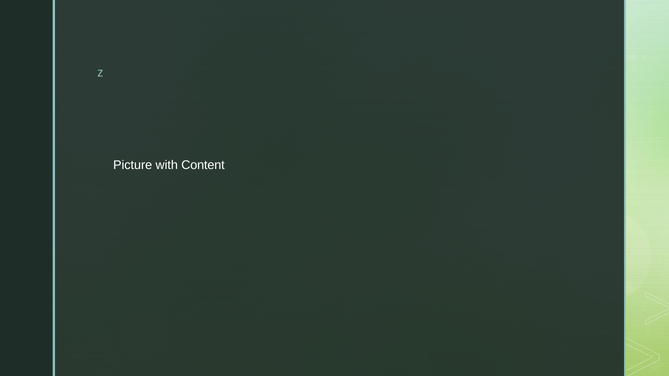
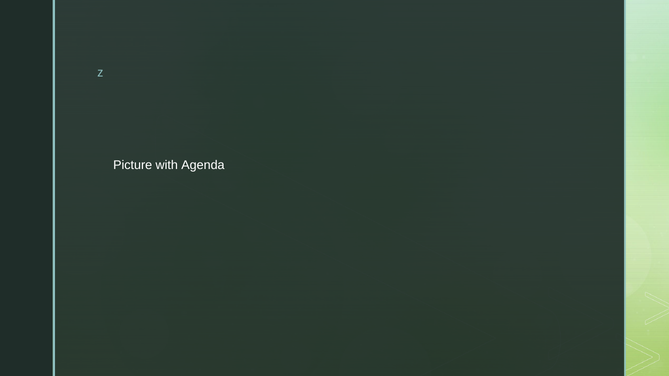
Content: Content -> Agenda (203, 165)
